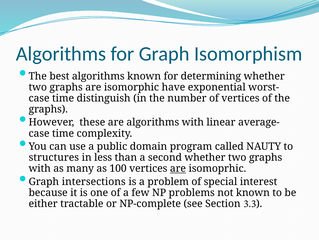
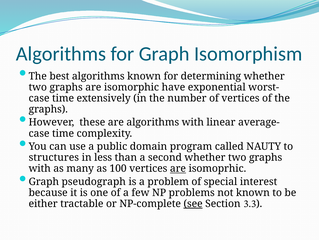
distinguish: distinguish -> extensively (104, 98)
intersections: intersections -> pseudograph (94, 181)
see underline: none -> present (193, 203)
